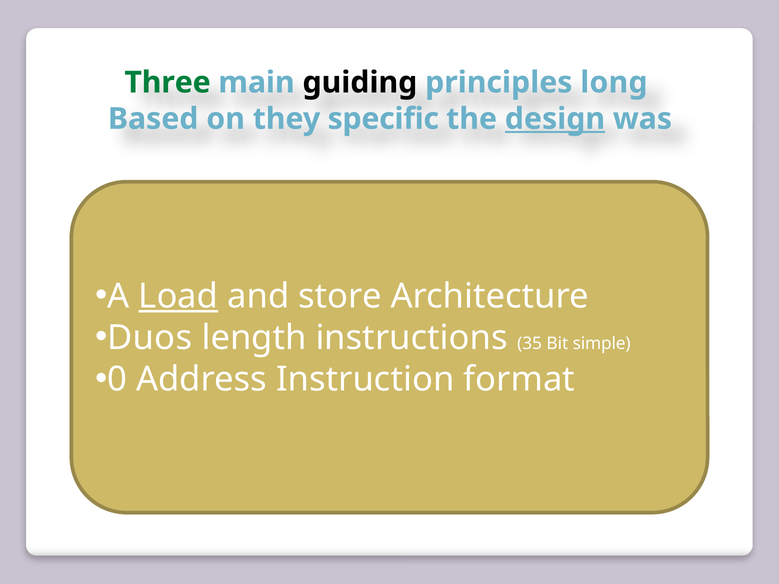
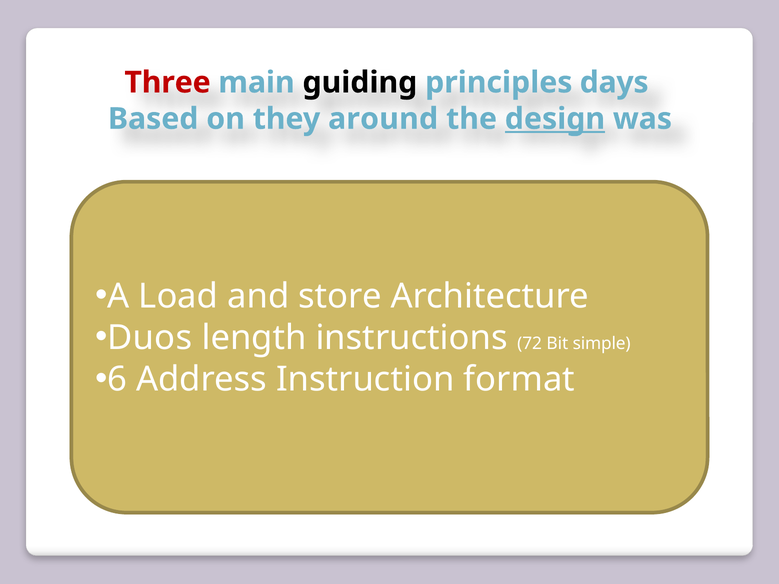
Three colour: green -> red (168, 83)
long: long -> days (614, 83)
specific: specific -> around (383, 119)
Load underline: present -> none (178, 296)
35: 35 -> 72 (530, 344)
0: 0 -> 6 (117, 380)
